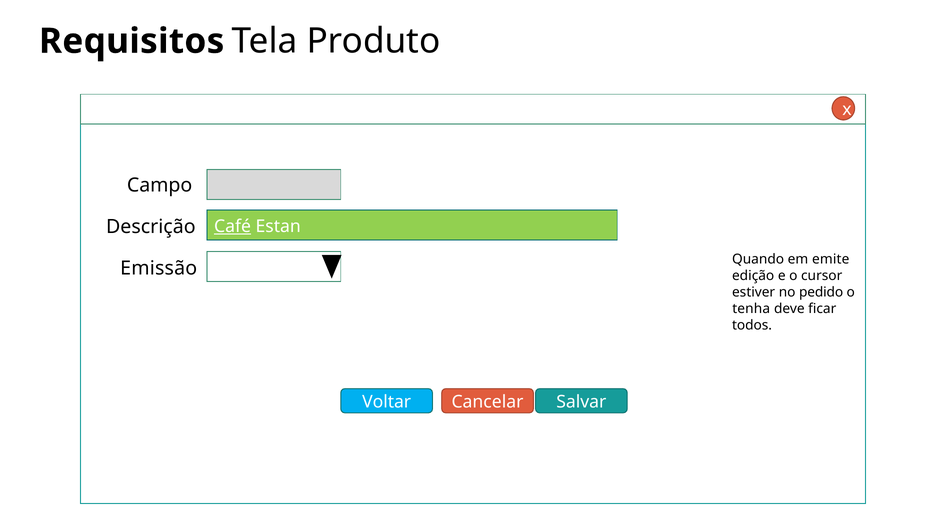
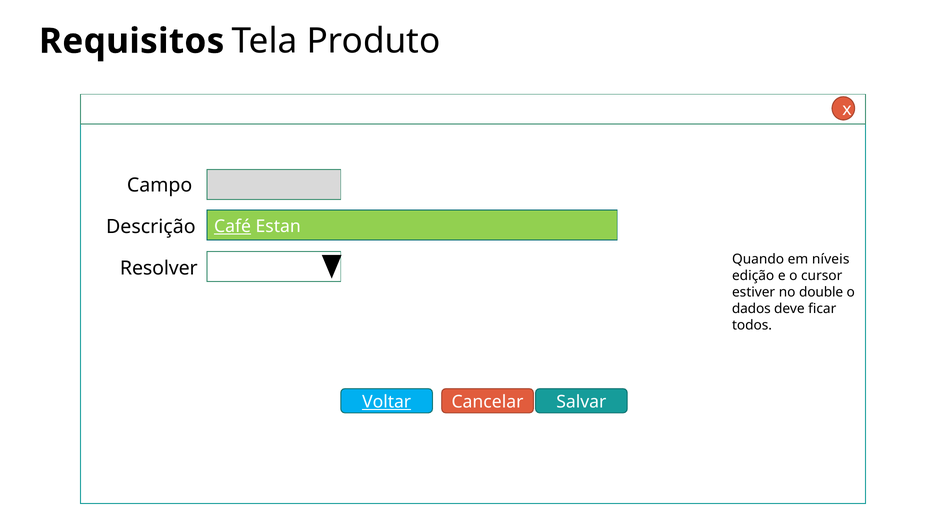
emite: emite -> níveis (831, 260)
Emissão: Emissão -> Resolver (159, 268)
pedido: pedido -> double (821, 292)
tenha: tenha -> dados (751, 309)
Voltar underline: none -> present (387, 402)
